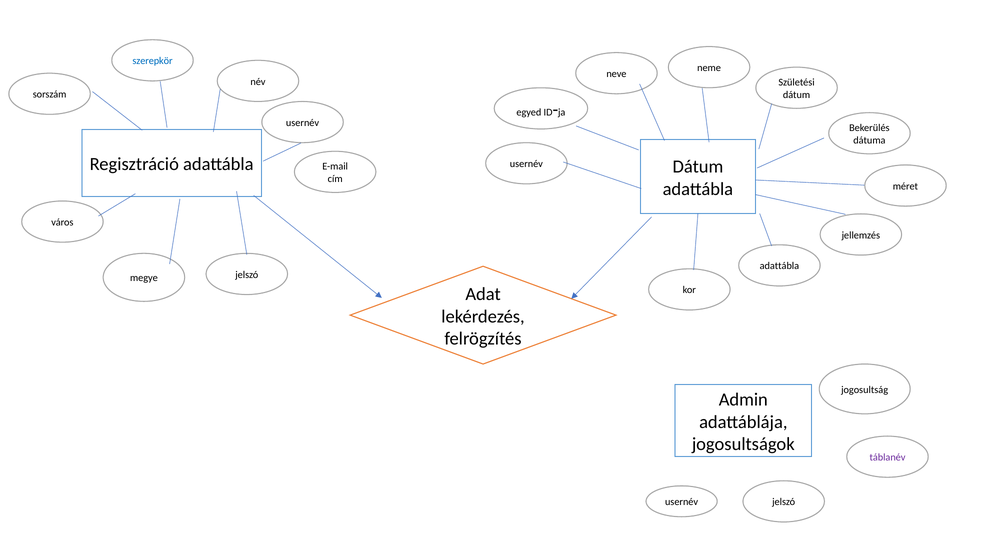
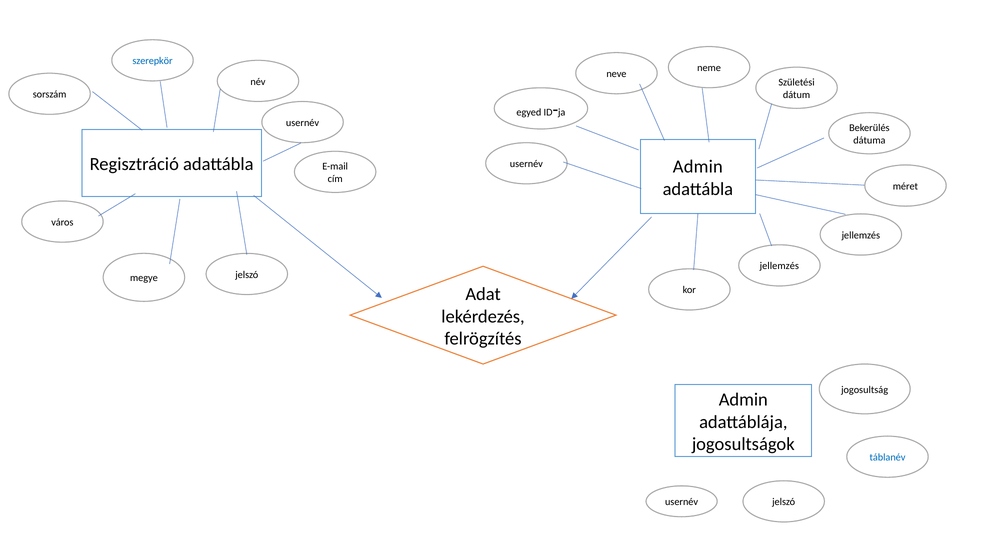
Regisztráció adattábla Dátum: Dátum -> Admin (698, 167)
adattábla: adattábla -> jellemzés (779, 266)
táblanév colour: purple -> blue (887, 457)
